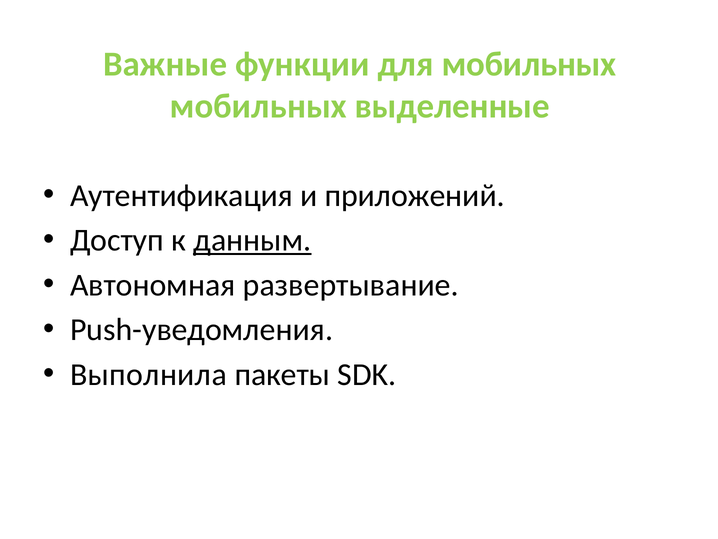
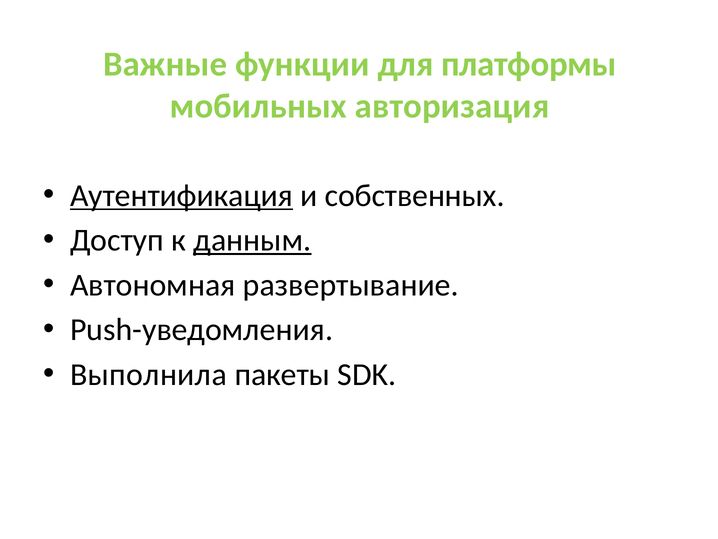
для мобильных: мобильных -> платформы (529, 64)
выделенные: выделенные -> авторизация (452, 106)
Аутентификация underline: none -> present (182, 195)
приложений: приложений -> собственных (415, 195)
